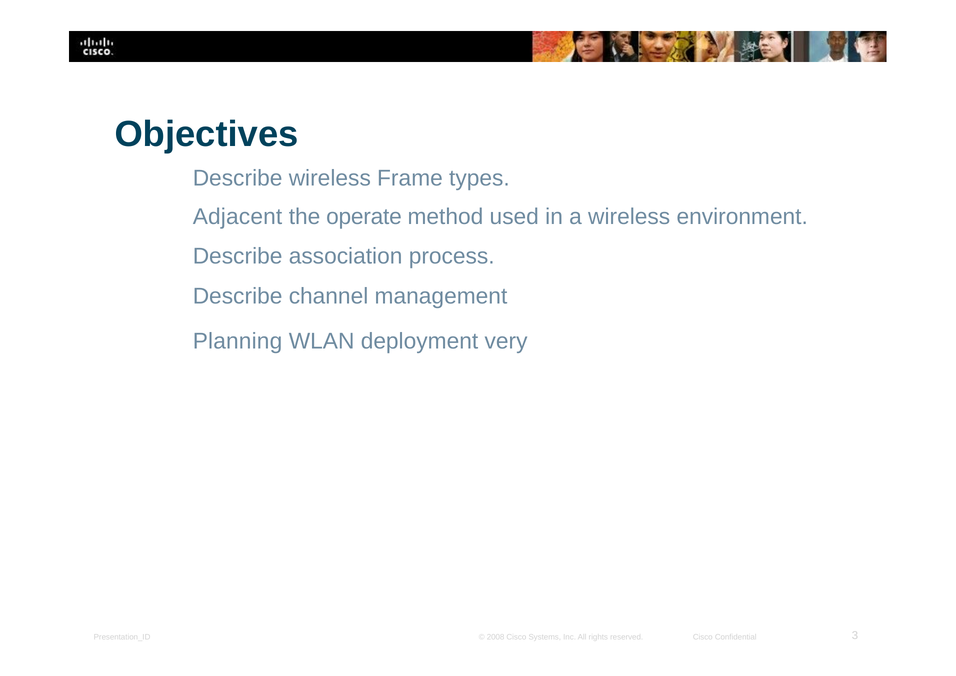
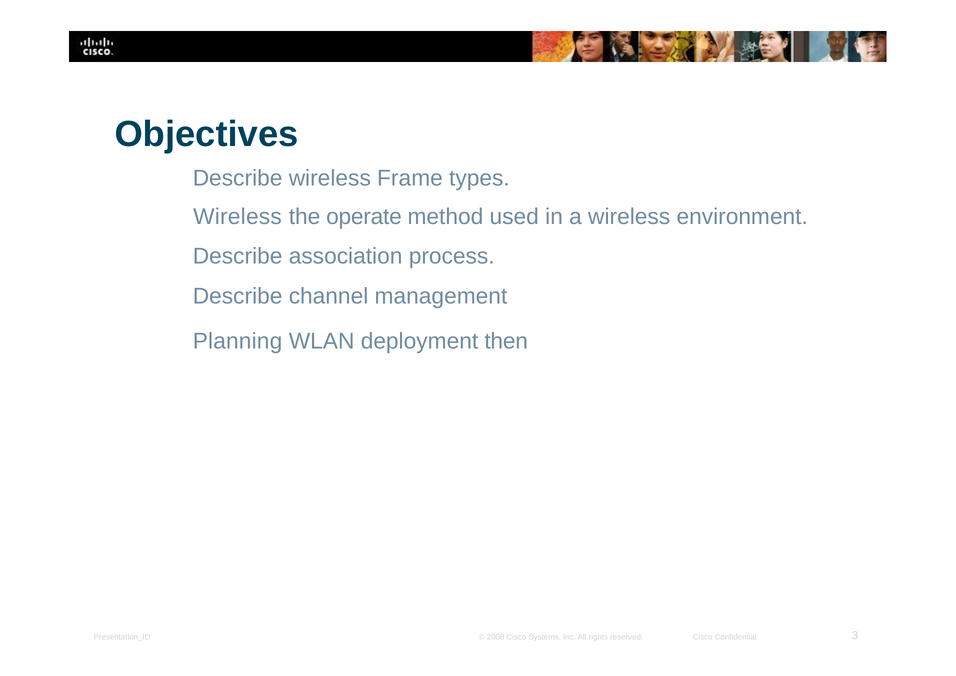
Adjacent: Adjacent -> Wireless (237, 217)
very: very -> then (506, 341)
